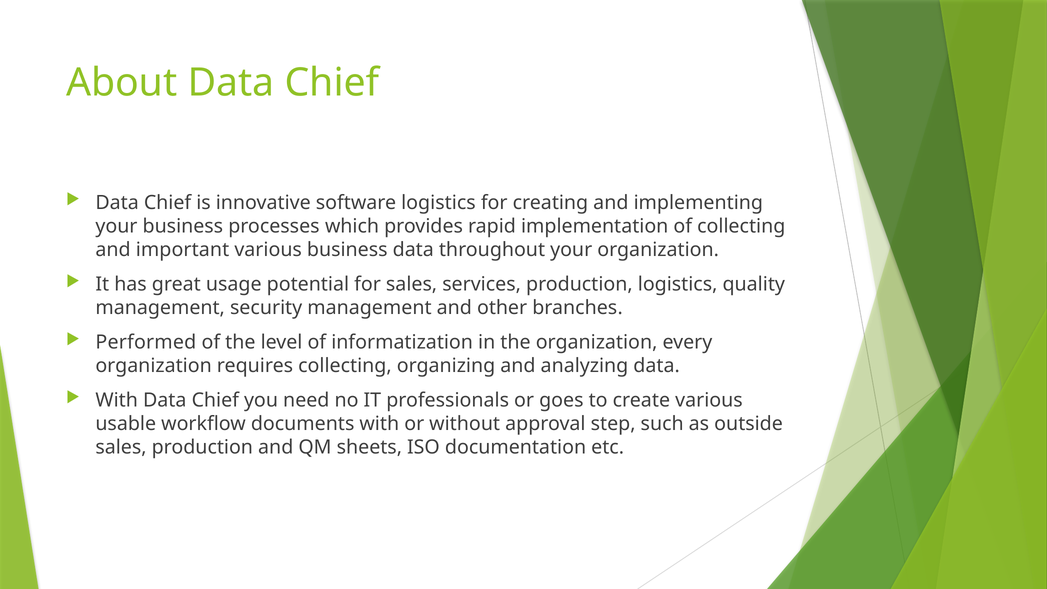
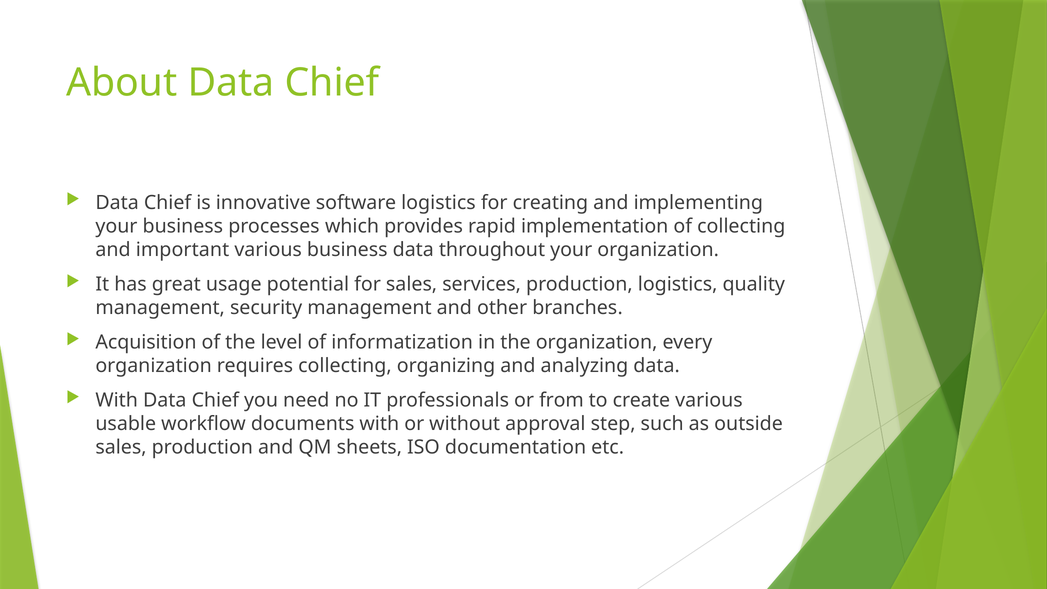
Performed: Performed -> Acquisition (146, 342)
goes: goes -> from (561, 400)
